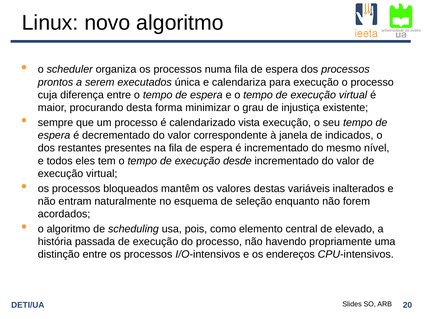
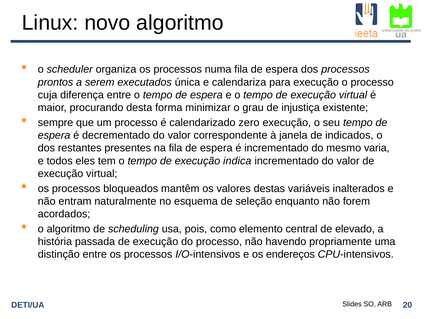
vista: vista -> zero (249, 123)
nível: nível -> varia (377, 148)
desde: desde -> indica (237, 161)
